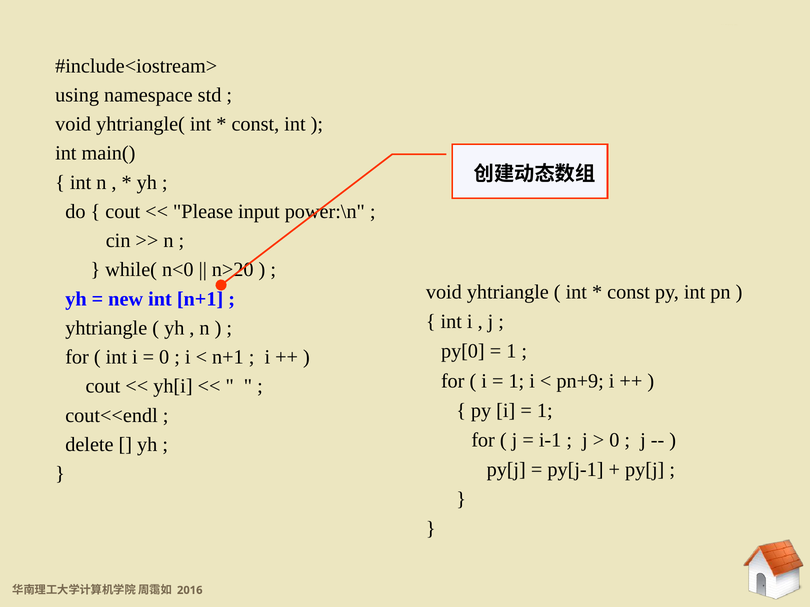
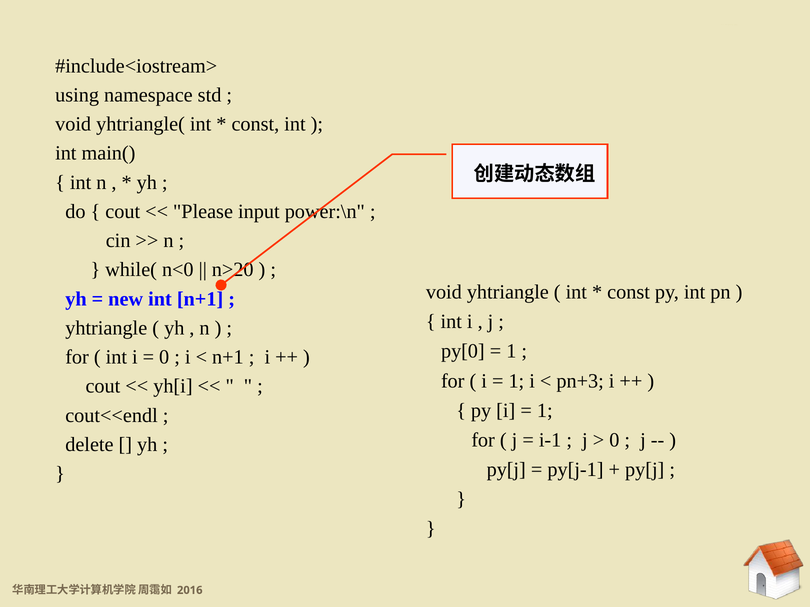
pn+9: pn+9 -> pn+3 (580, 381)
